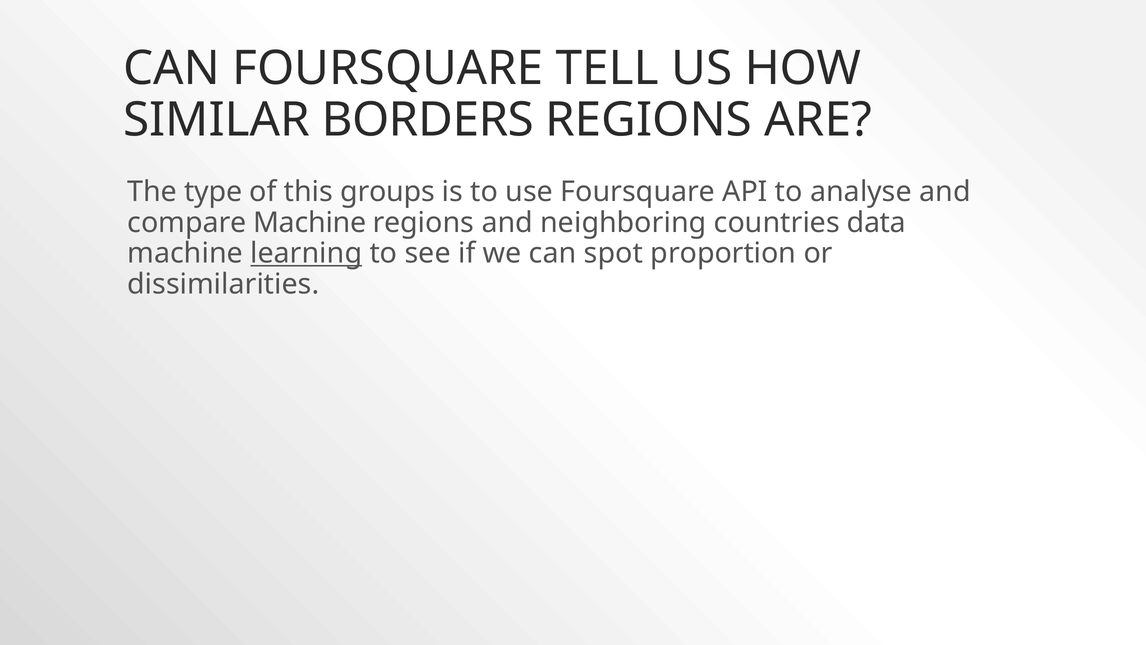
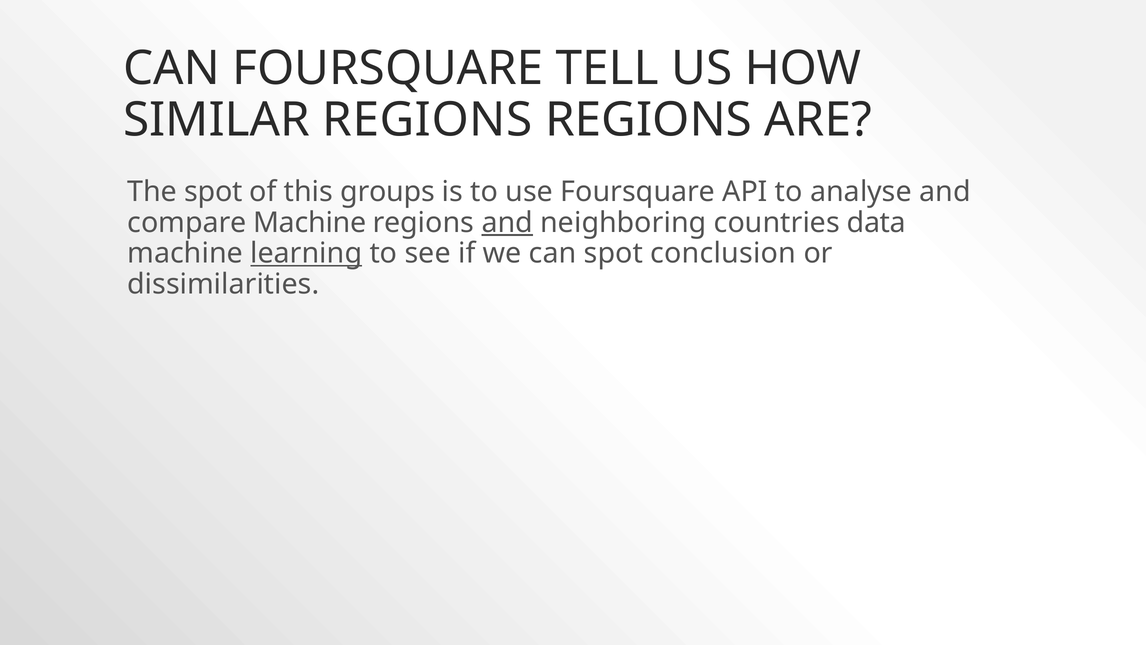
SIMILAR BORDERS: BORDERS -> REGIONS (427, 120)
The type: type -> spot (213, 192)
and underline: none -> present (507, 222)
proportion: proportion -> conclusion (723, 253)
